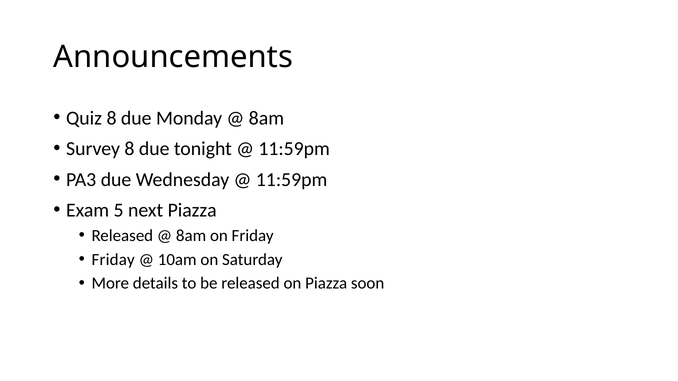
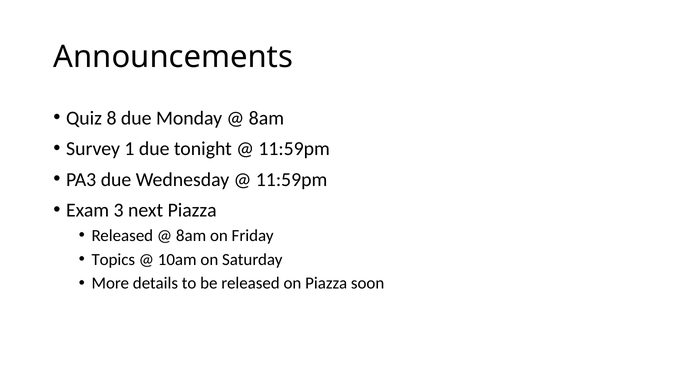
Survey 8: 8 -> 1 (129, 149)
5: 5 -> 3 (119, 211)
Friday: Friday -> Topics (113, 260)
